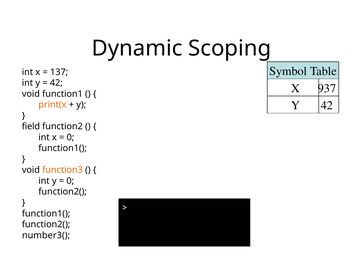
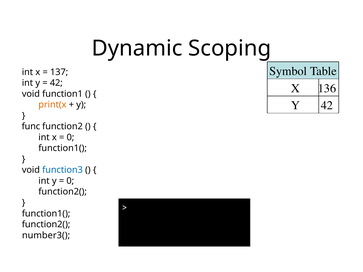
937: 937 -> 136 (327, 88)
field: field -> func (31, 127)
function3 colour: orange -> blue (62, 170)
